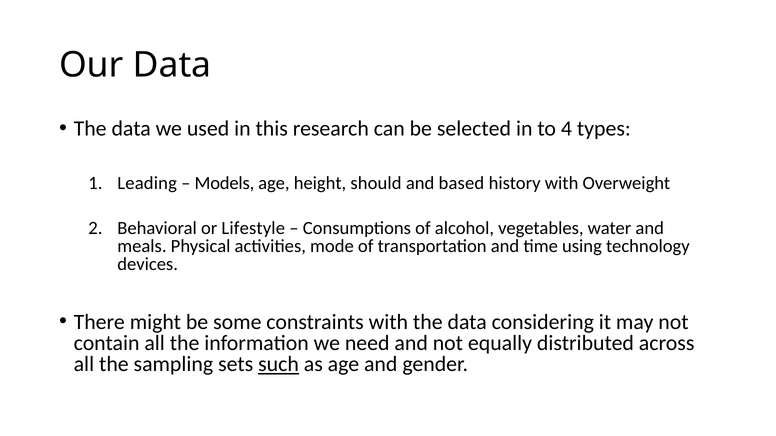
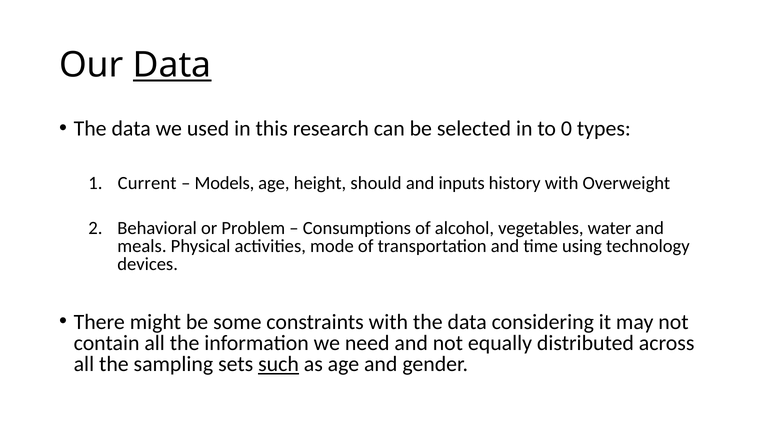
Data underline: none -> present (172, 65)
4: 4 -> 0 (566, 129)
Leading: Leading -> Current (147, 183)
based: based -> inputs (462, 183)
Lifestyle: Lifestyle -> Problem (253, 228)
